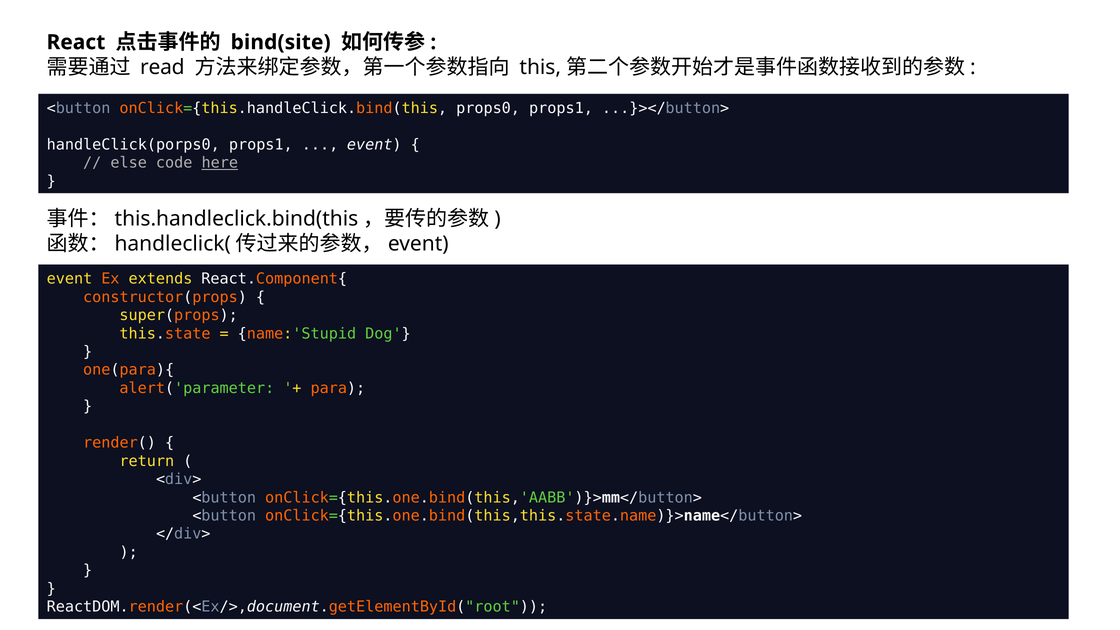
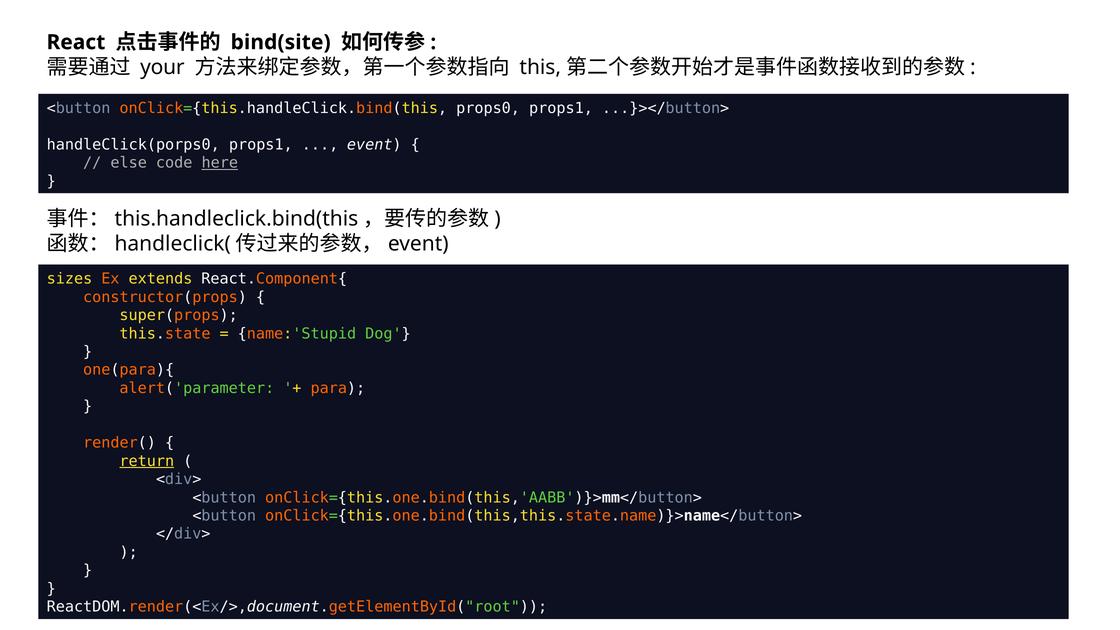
read: read -> your (162, 67)
event: event -> sizes (69, 279)
return underline: none -> present (147, 461)
